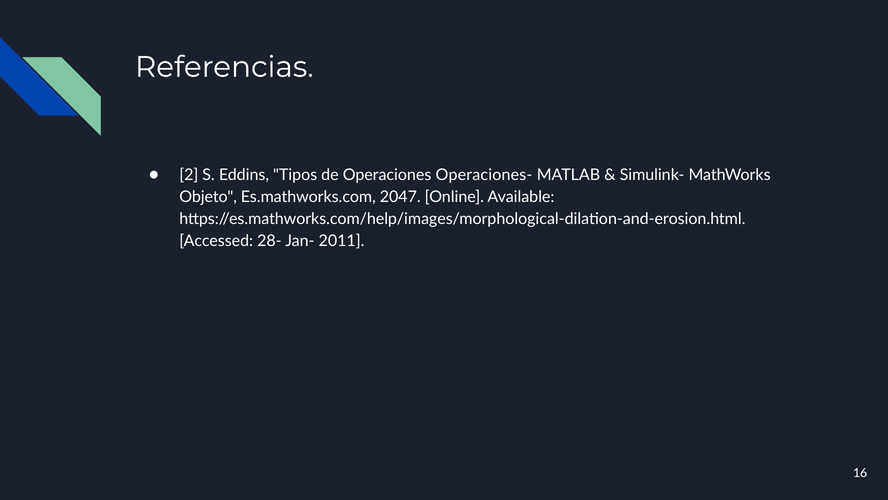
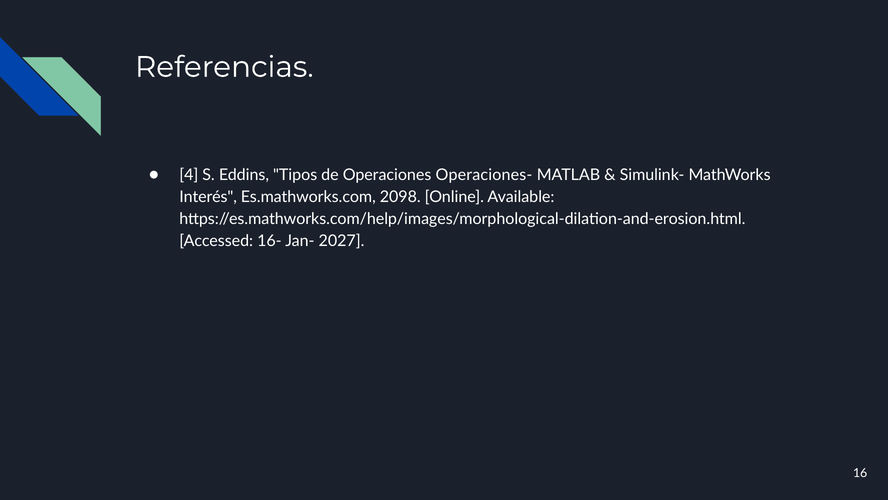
2: 2 -> 4 (189, 175)
Objeto: Objeto -> Interés (208, 197)
2047: 2047 -> 2098 (400, 197)
28-: 28- -> 16- (269, 241)
2011: 2011 -> 2027 (342, 241)
